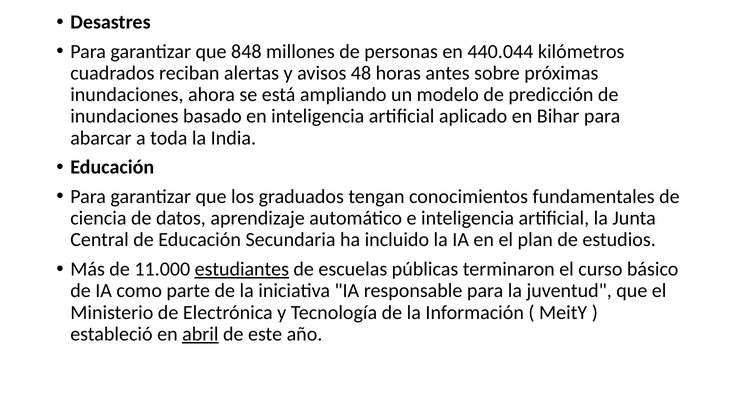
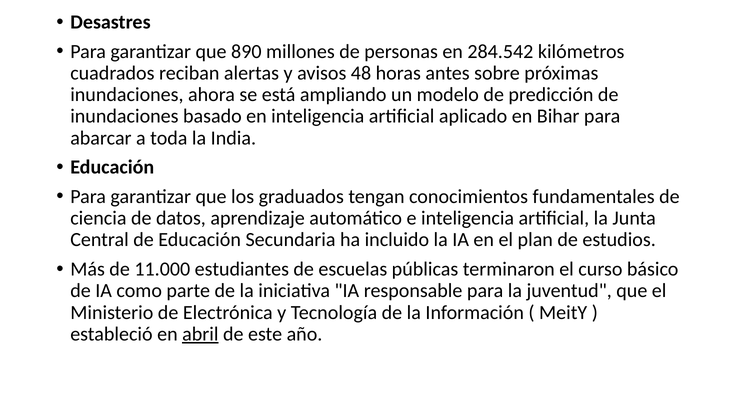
848: 848 -> 890 (246, 52)
440.044: 440.044 -> 284.542 (500, 52)
estudiantes underline: present -> none (242, 269)
